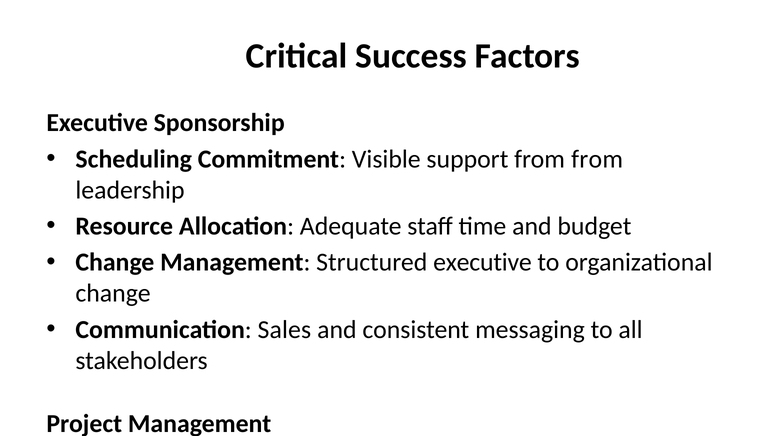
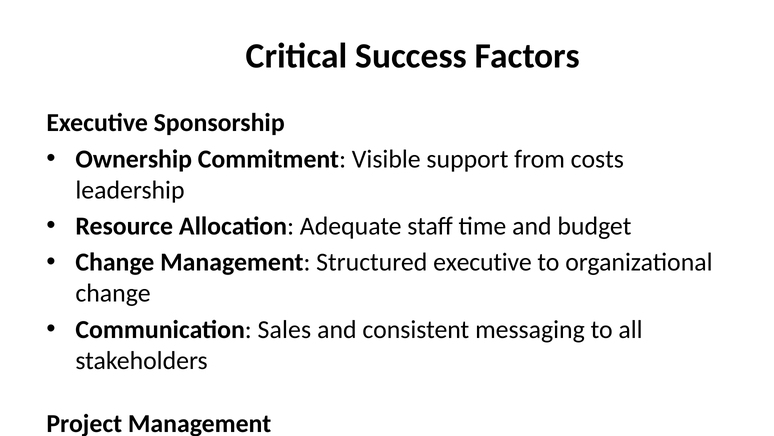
Scheduling: Scheduling -> Ownership (134, 159)
from from: from -> costs (597, 159)
